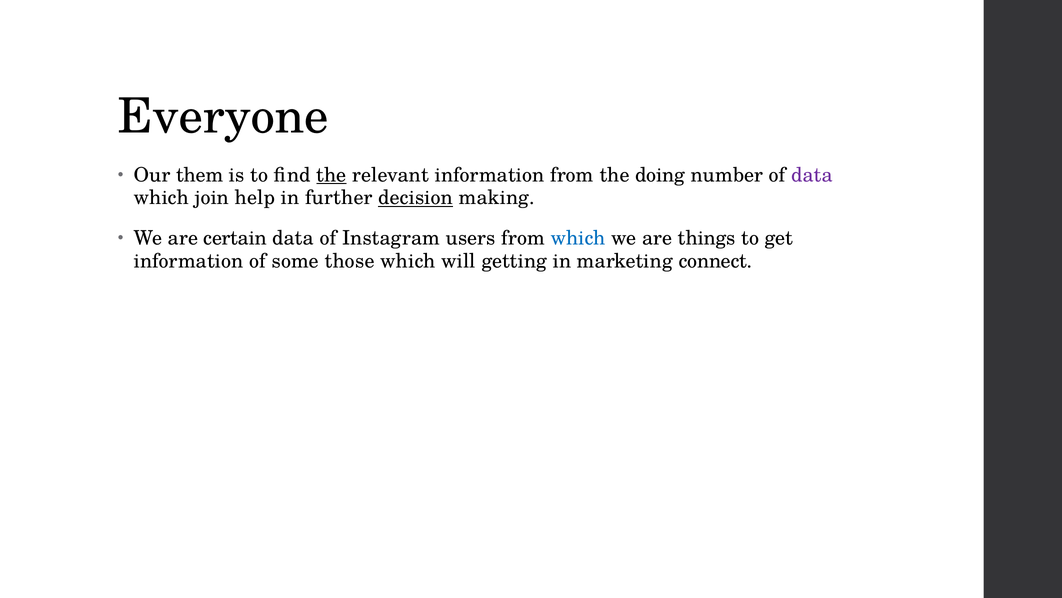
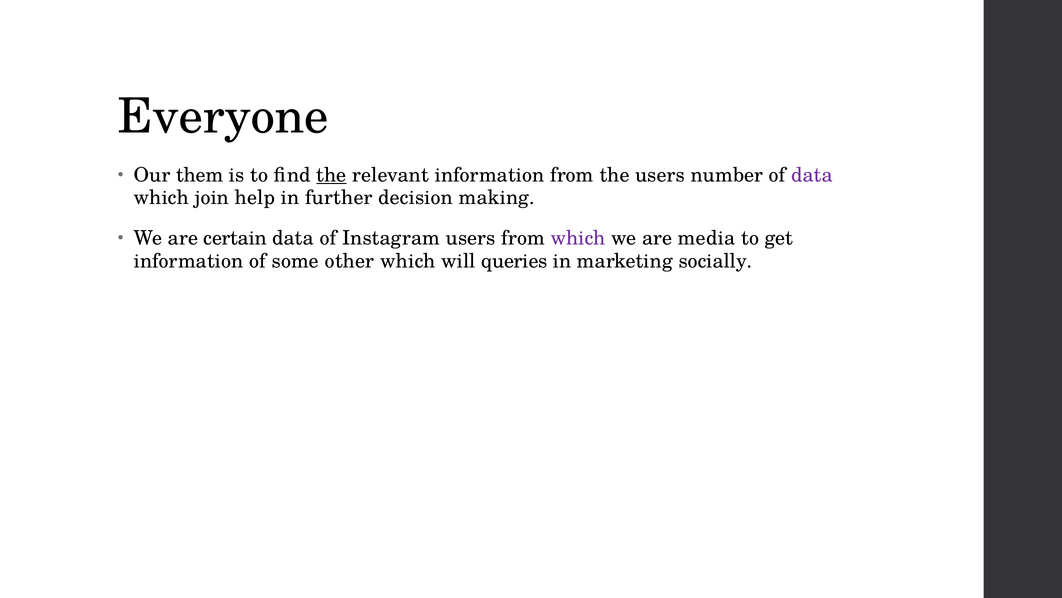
the doing: doing -> users (660, 175)
decision underline: present -> none (416, 198)
which colour: blue -> purple (578, 238)
things: things -> media (707, 238)
those: those -> other (350, 261)
getting: getting -> queries (514, 261)
connect: connect -> socially (715, 261)
